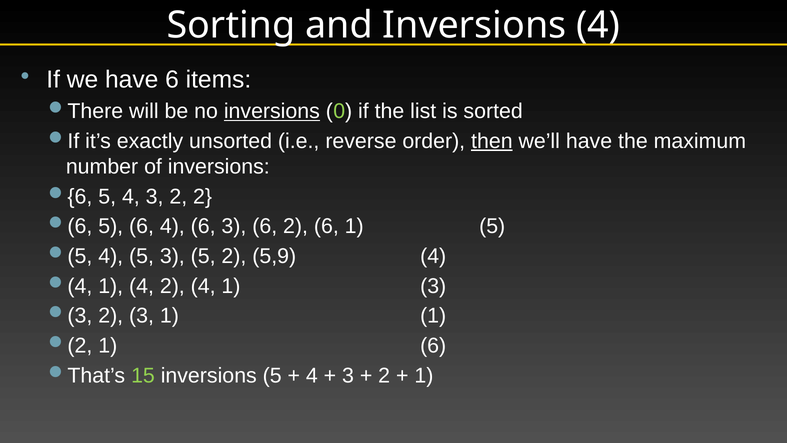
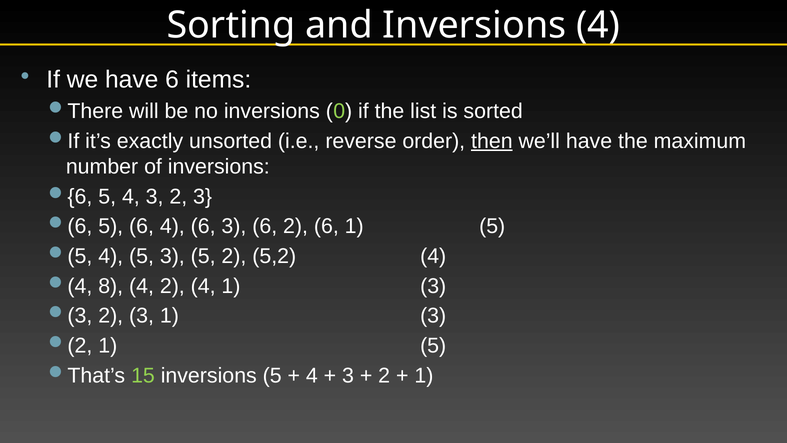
inversions underline: present -> none (272, 111)
3 2 2: 2 -> 3 (203, 196)
5,9: 5,9 -> 5,2 (274, 256)
1: 1 -> 8 (111, 286)
3 1 1: 1 -> 3 (433, 316)
6: 6 -> 5 (433, 346)
